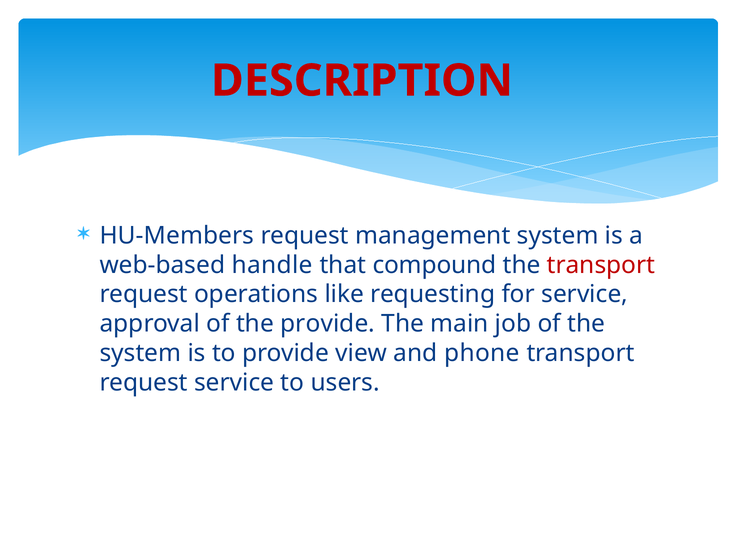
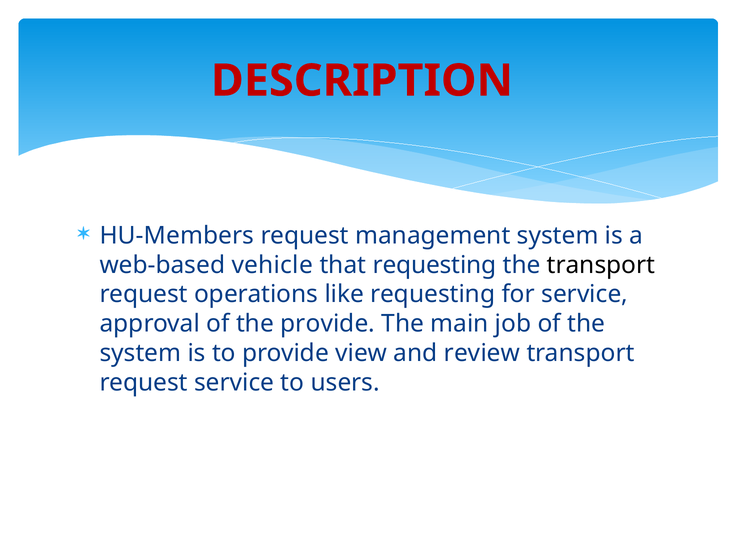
handle: handle -> vehicle (272, 265)
that compound: compound -> requesting (435, 265)
transport colour: red -> black (601, 265)
phone: phone -> review (482, 353)
